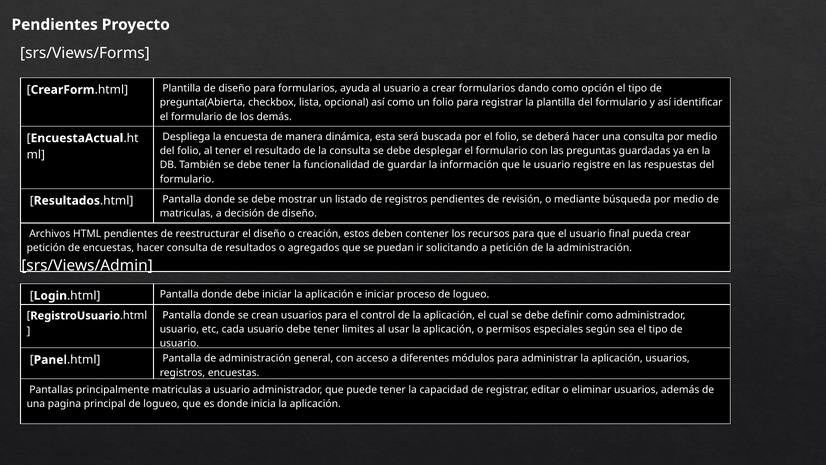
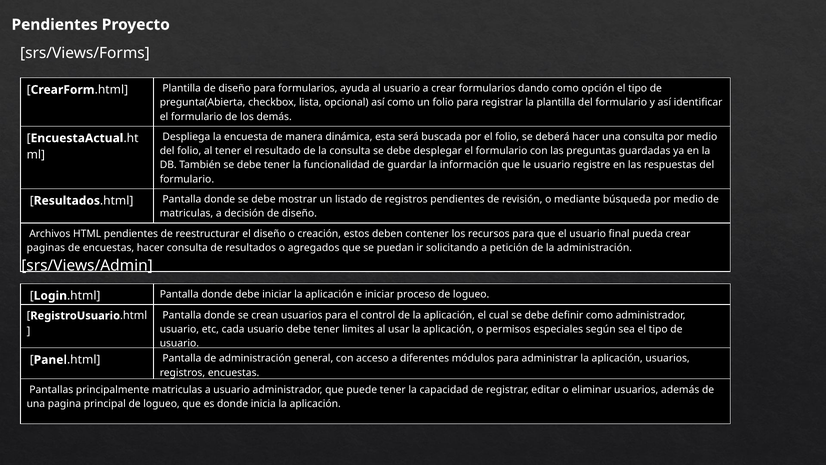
petición: petición -> paginas (46, 248)
